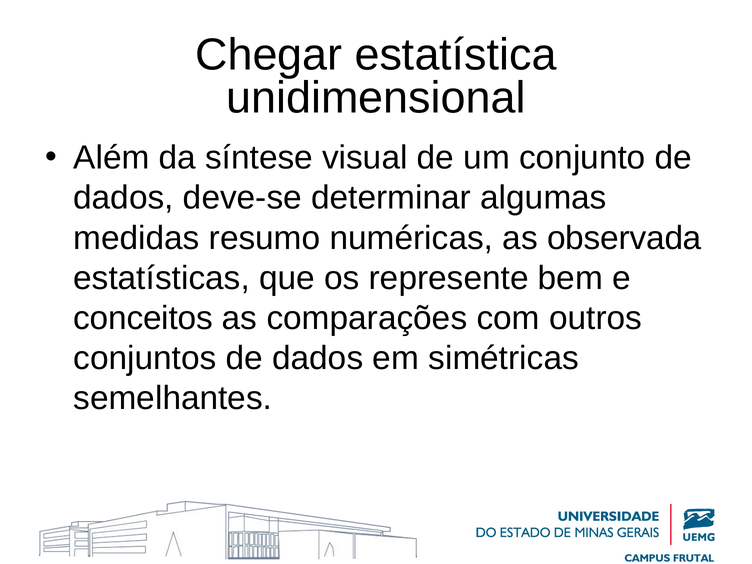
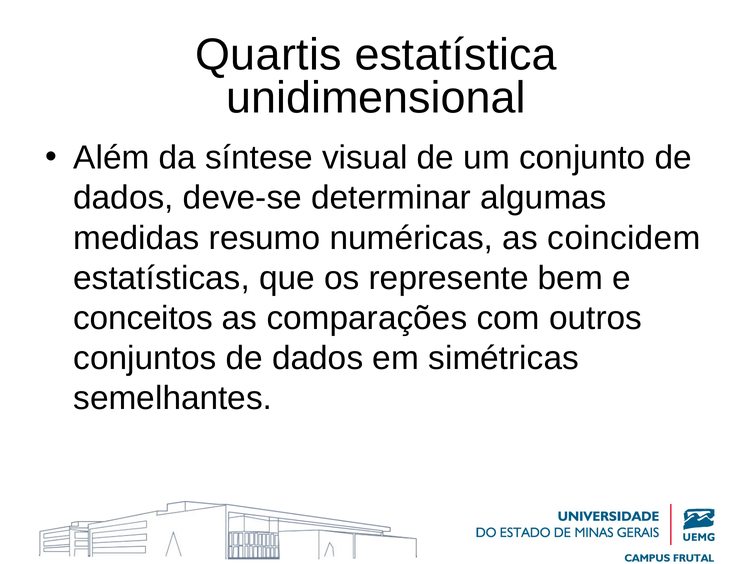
Chegar: Chegar -> Quartis (269, 55)
observada: observada -> coincidem (624, 238)
